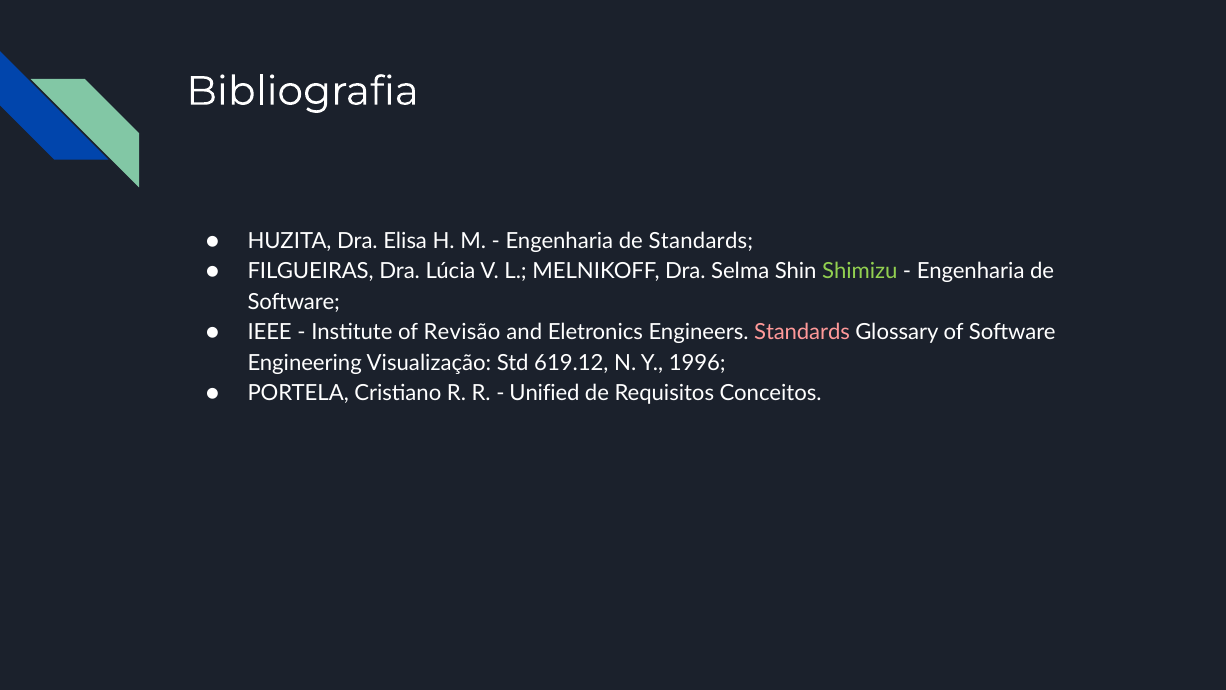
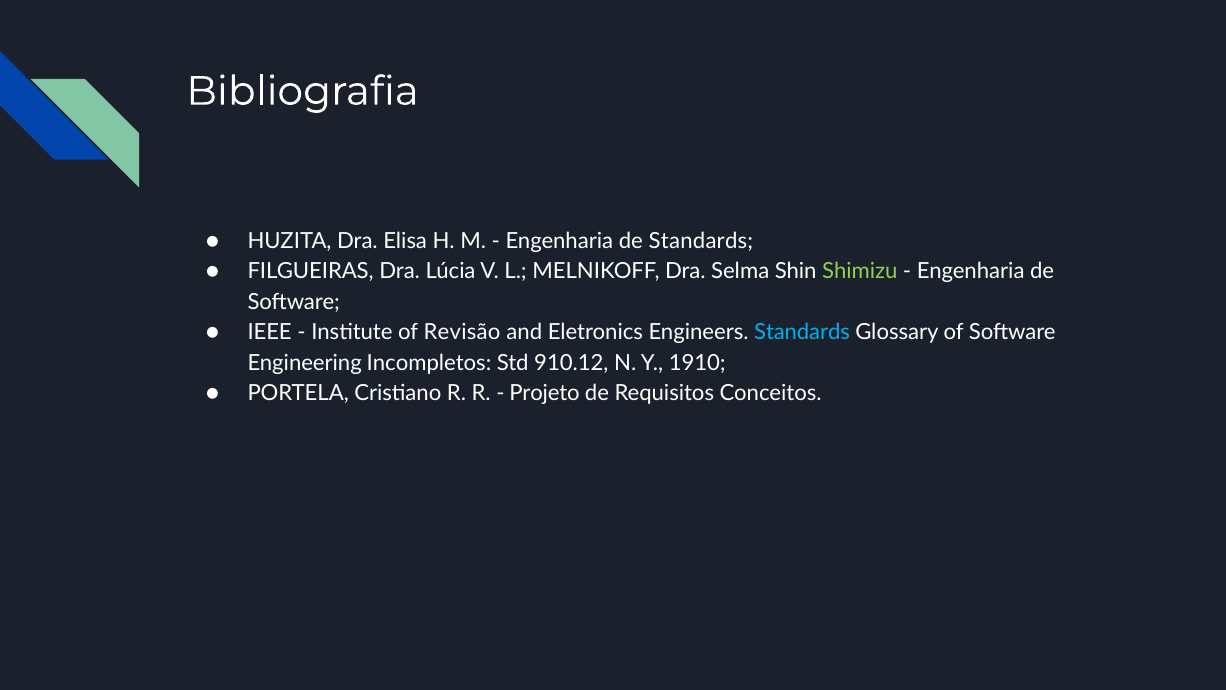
Standards colour: pink -> light blue (802, 332)
Visualização: Visualização -> Incompletos (429, 363)
619.12: 619.12 -> 910.12 (571, 363)
1996: 1996 -> 1910 (697, 363)
Unified: Unified -> Projeto (544, 393)
